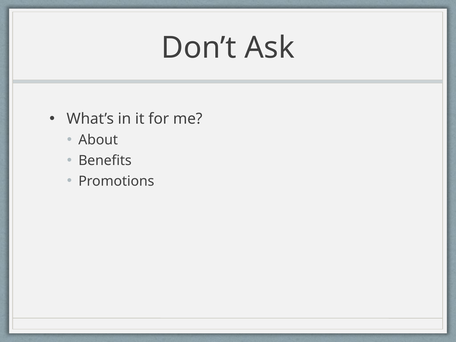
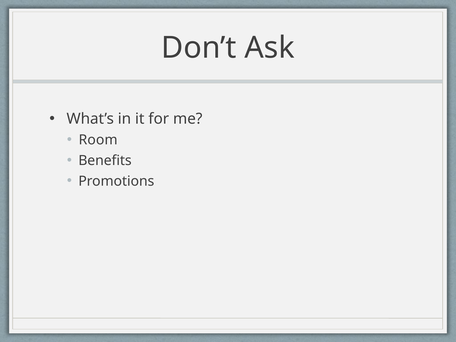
About: About -> Room (98, 140)
